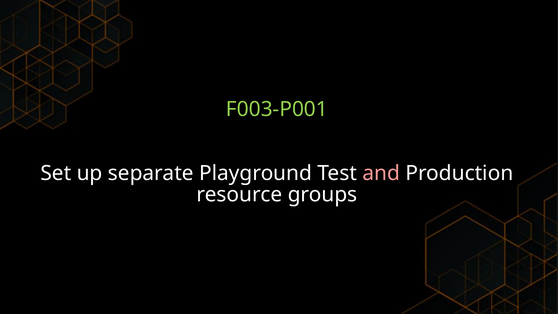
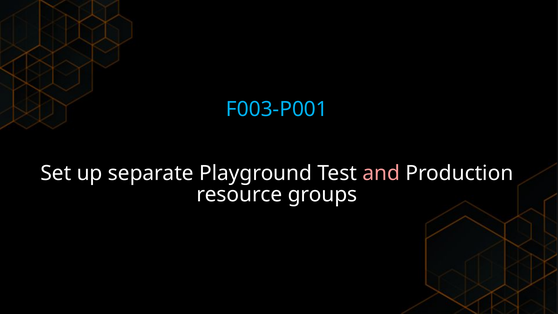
F003-P001 colour: light green -> light blue (277, 109)
